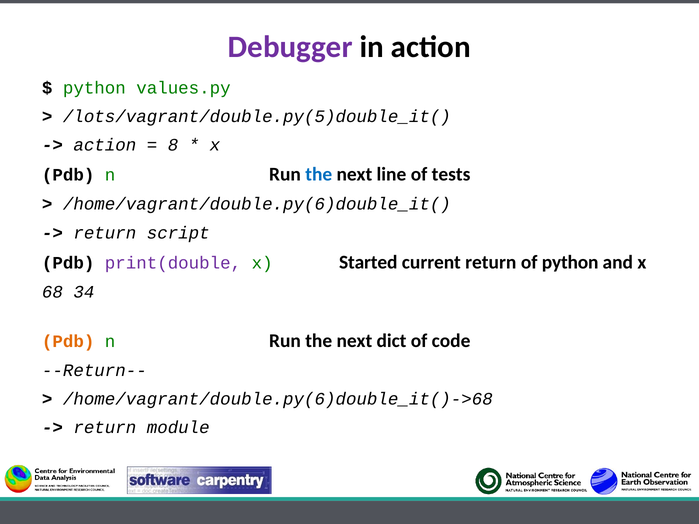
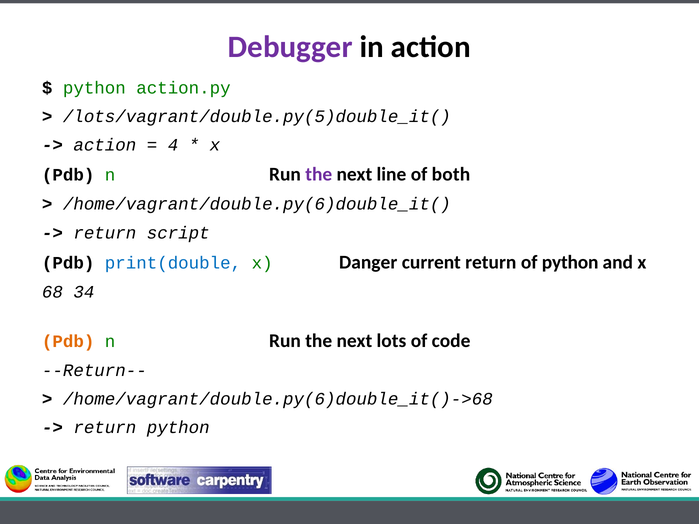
values.py: values.py -> action.py (183, 88)
8: 8 -> 4 (173, 145)
the colour: blue -> purple (319, 175)
tests: tests -> both (451, 175)
print(double colour: purple -> blue (173, 263)
Started: Started -> Danger (368, 263)
dict: dict -> lots (391, 341)
return module: module -> python (178, 428)
